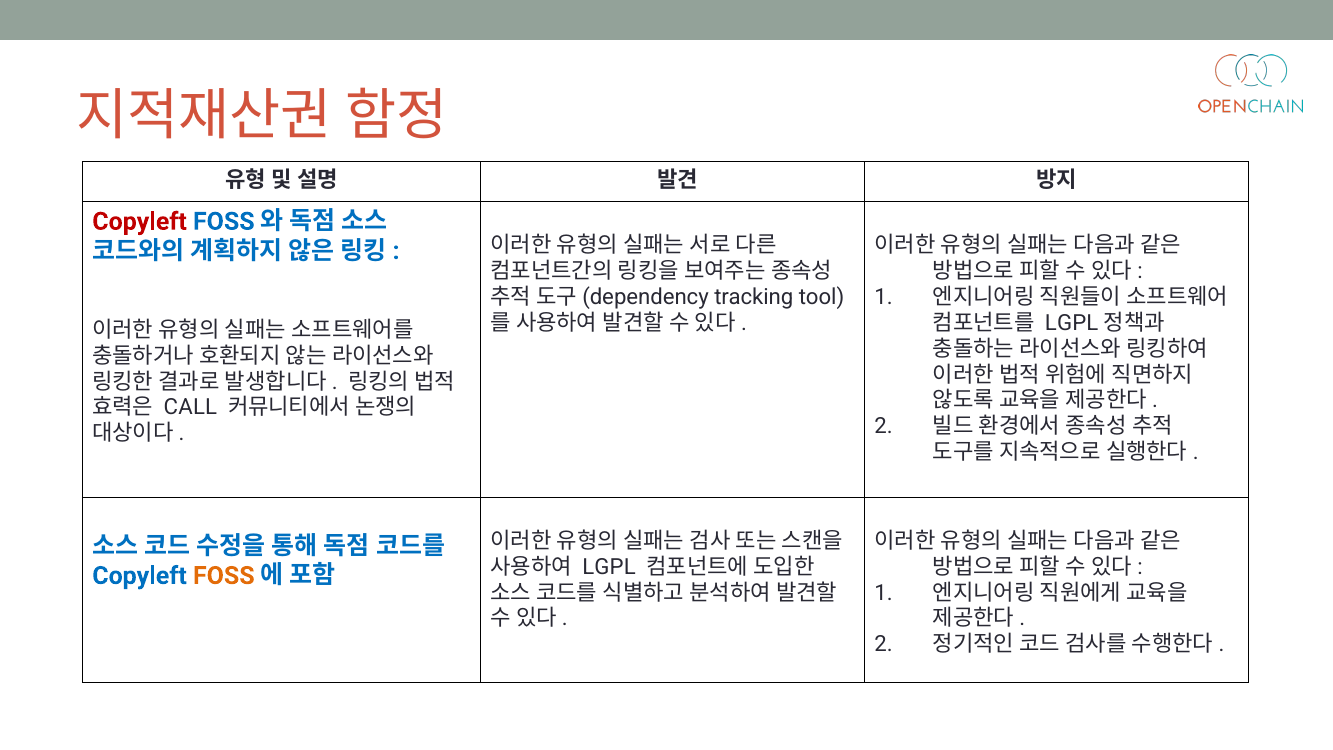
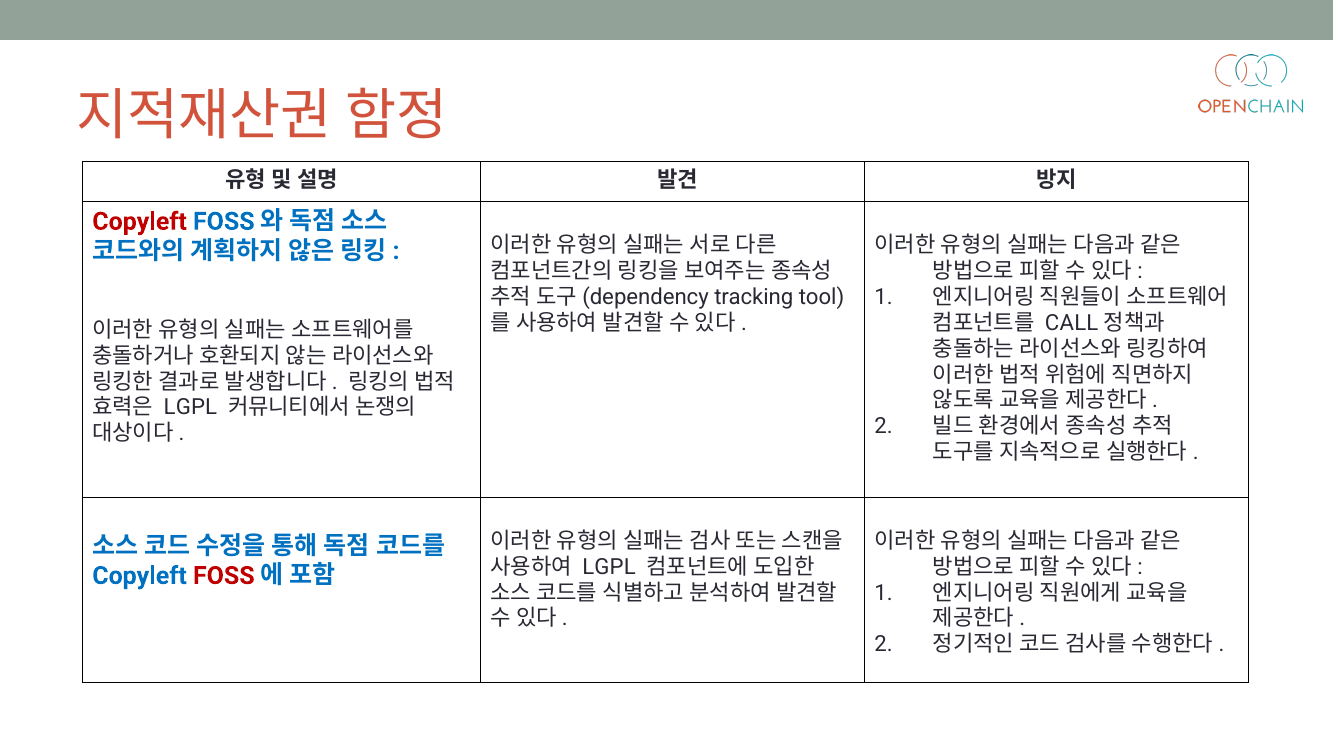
LGPL: LGPL -> CALL (1072, 323)
CALL: CALL -> LGPL (190, 407)
FOSS colour: orange -> red (224, 576)
